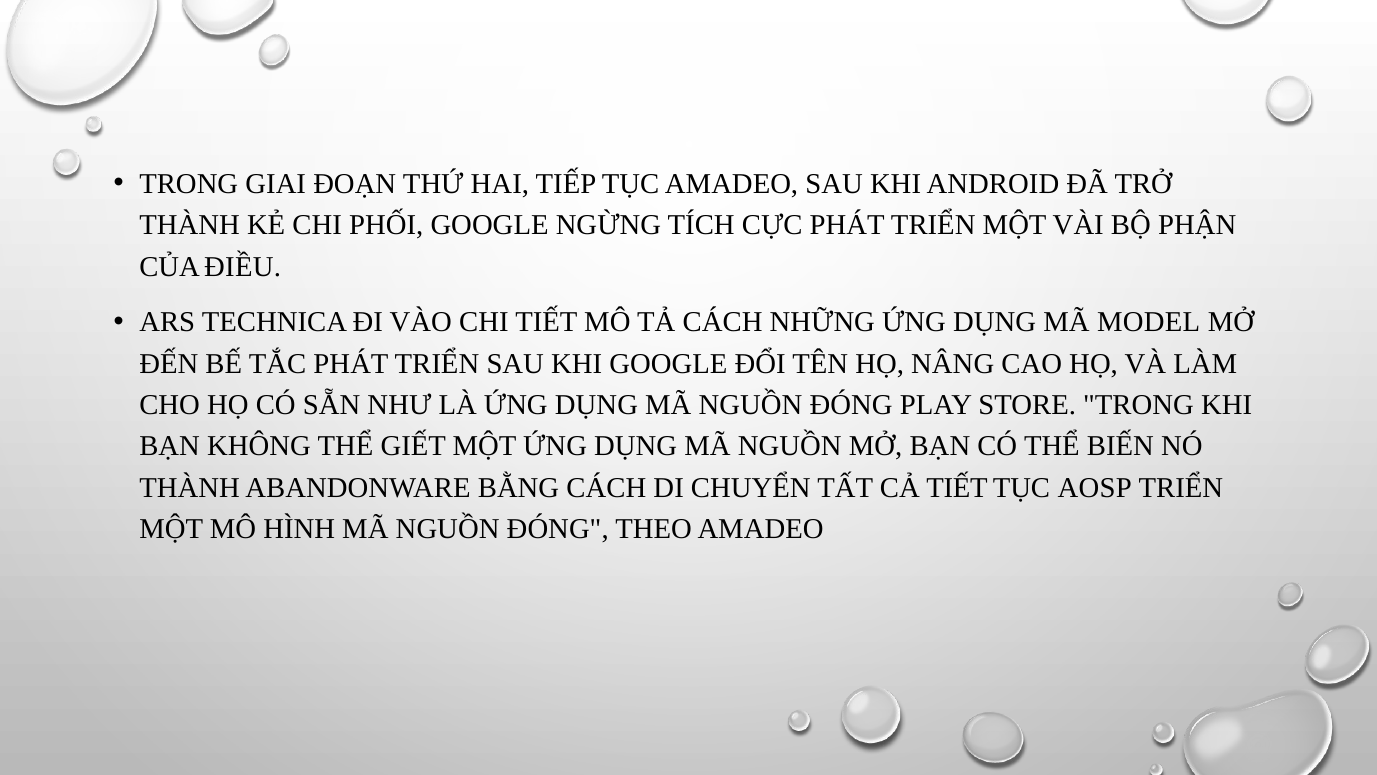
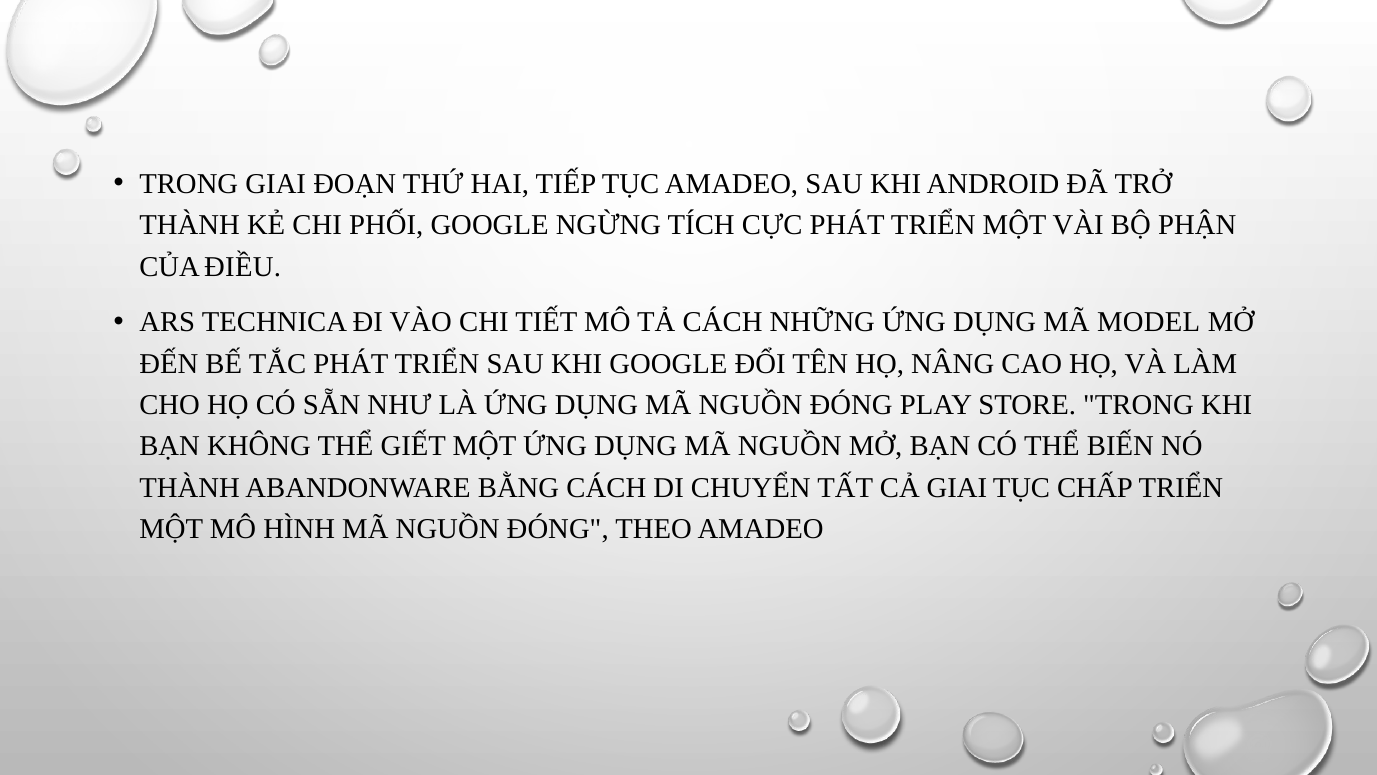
CẢ TIẾT: TIẾT -> GIAI (957, 488)
AOSP: AOSP -> CHẤP (1095, 488)
